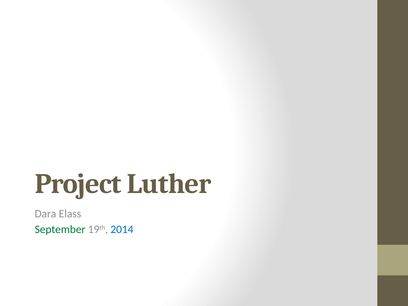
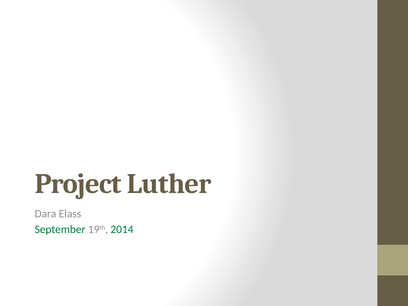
2014 colour: blue -> green (122, 230)
